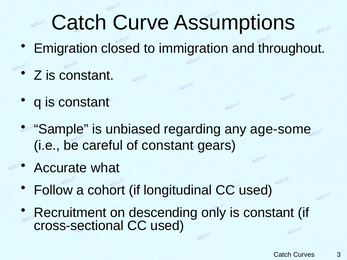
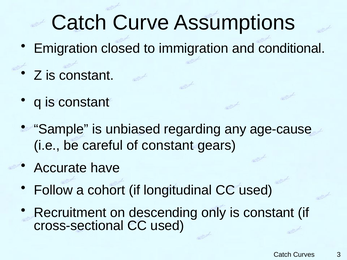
throughout: throughout -> conditional (292, 48)
age-some: age-some -> age-cause (281, 129)
what: what -> have (105, 168)
